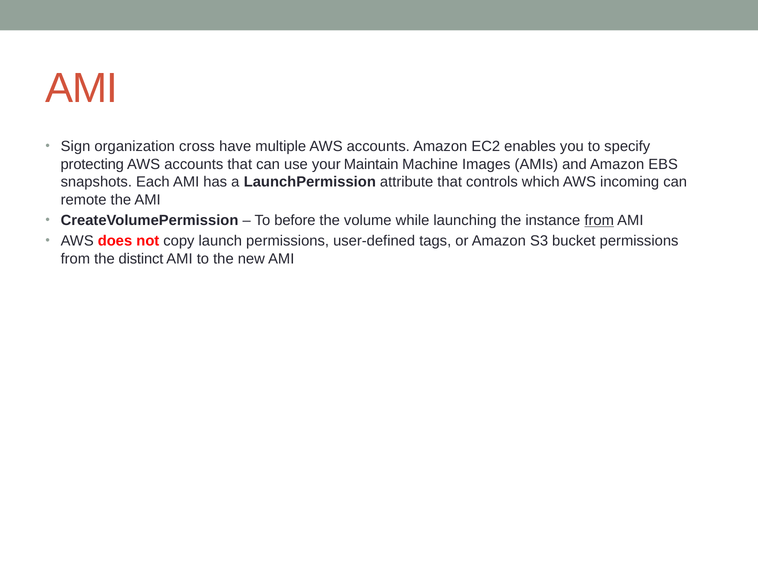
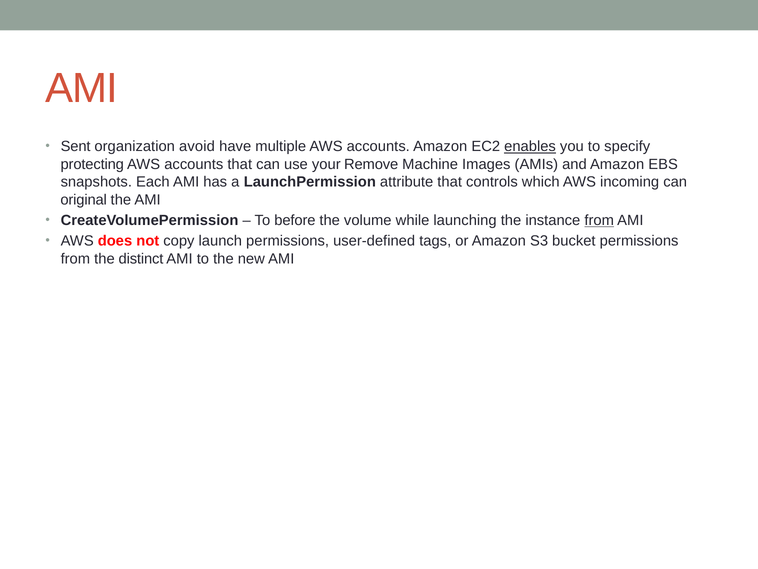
Sign: Sign -> Sent (76, 146)
cross: cross -> avoid (197, 146)
enables underline: none -> present (530, 146)
Maintain: Maintain -> Remove (371, 164)
remote: remote -> original (84, 200)
